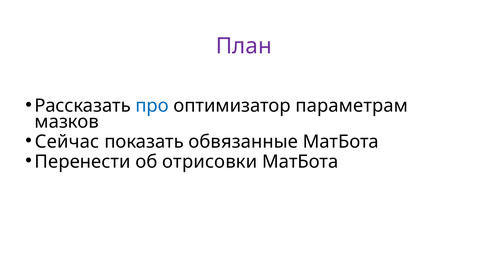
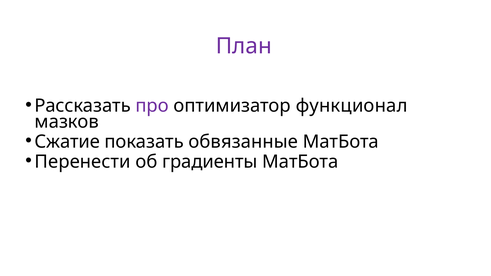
про colour: blue -> purple (152, 106)
параметрам: параметрам -> функционал (352, 106)
Сейчас: Сейчас -> Сжатие (67, 142)
отрисовки: отрисовки -> градиенты (210, 162)
